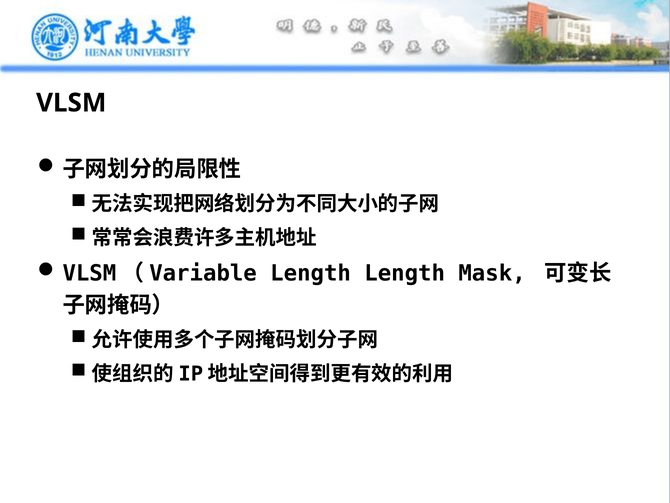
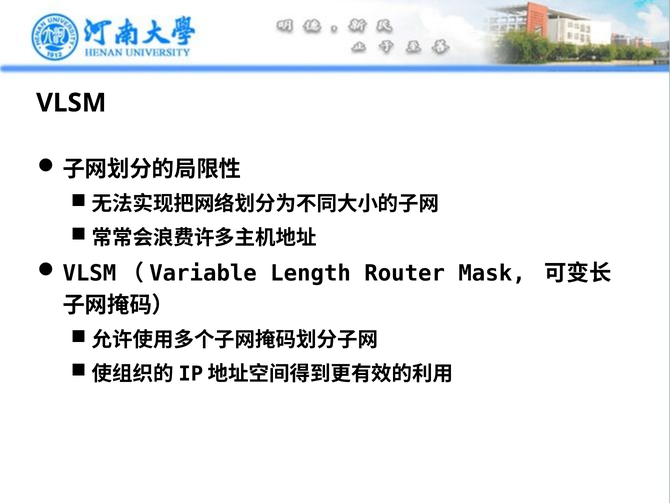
Length Length: Length -> Router (405, 273)
